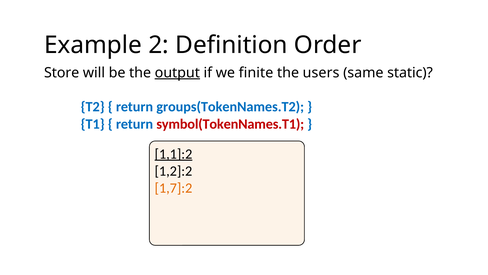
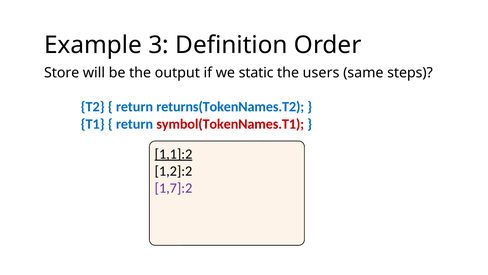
2: 2 -> 3 (159, 45)
output underline: present -> none (177, 73)
finite: finite -> static (256, 73)
static: static -> steps (410, 73)
groups(TokenNames.T2: groups(TokenNames.T2 -> returns(TokenNames.T2 (230, 107)
1,7]:2 colour: orange -> purple (173, 188)
